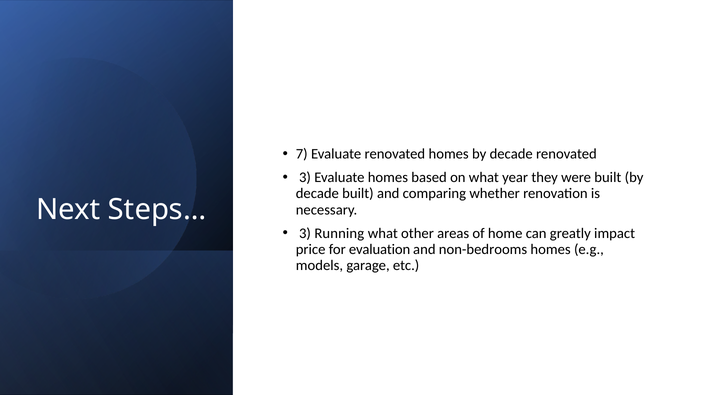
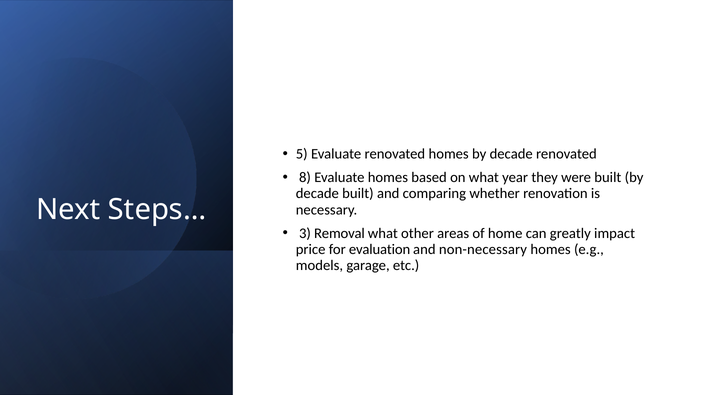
7: 7 -> 5 (302, 154)
3: 3 -> 8 (305, 178)
Running: Running -> Removal (339, 233)
non-bedrooms: non-bedrooms -> non-necessary (483, 250)
